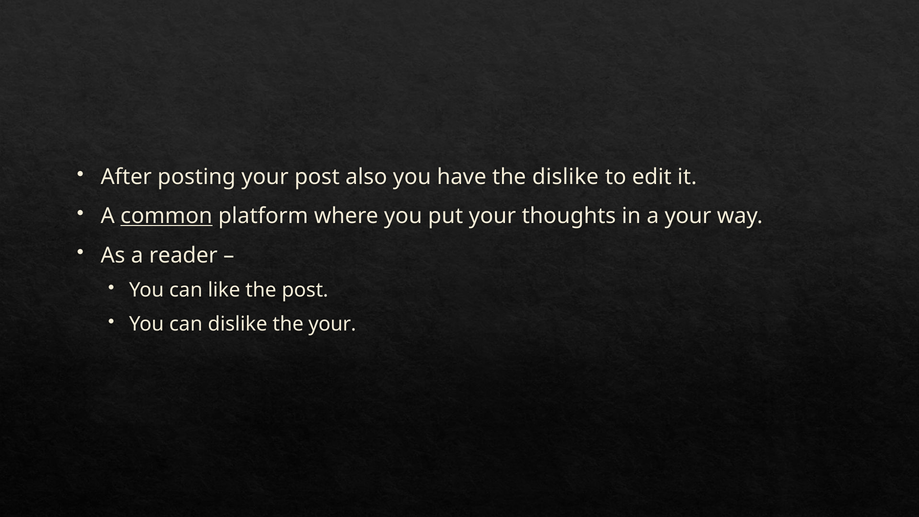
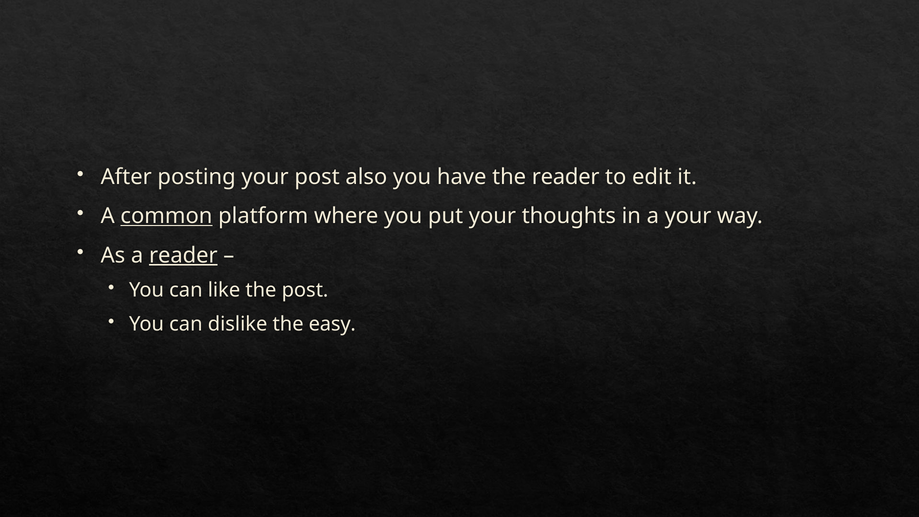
the dislike: dislike -> reader (566, 177)
reader underline: none -> present (183, 255)
the your: your -> easy (332, 324)
